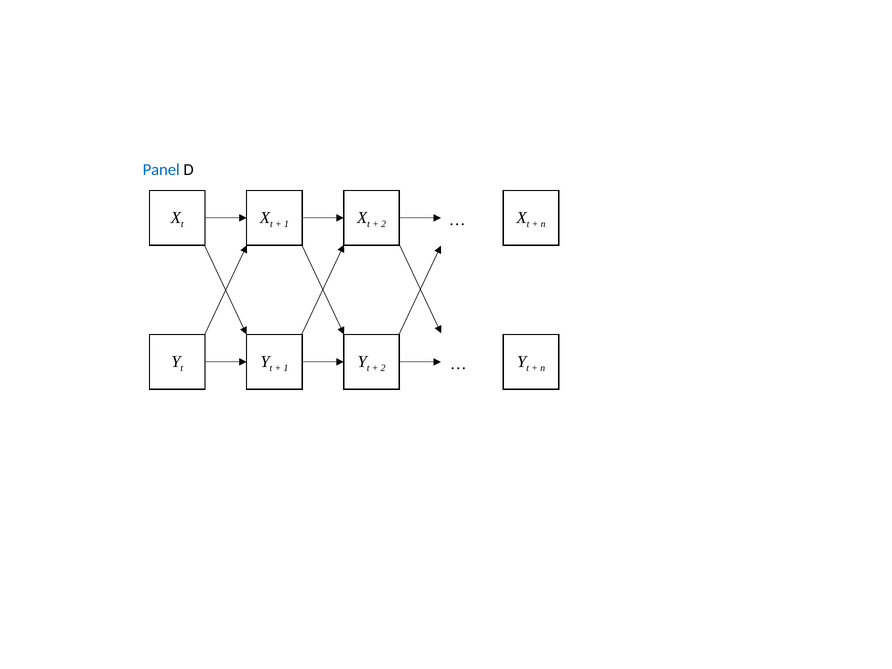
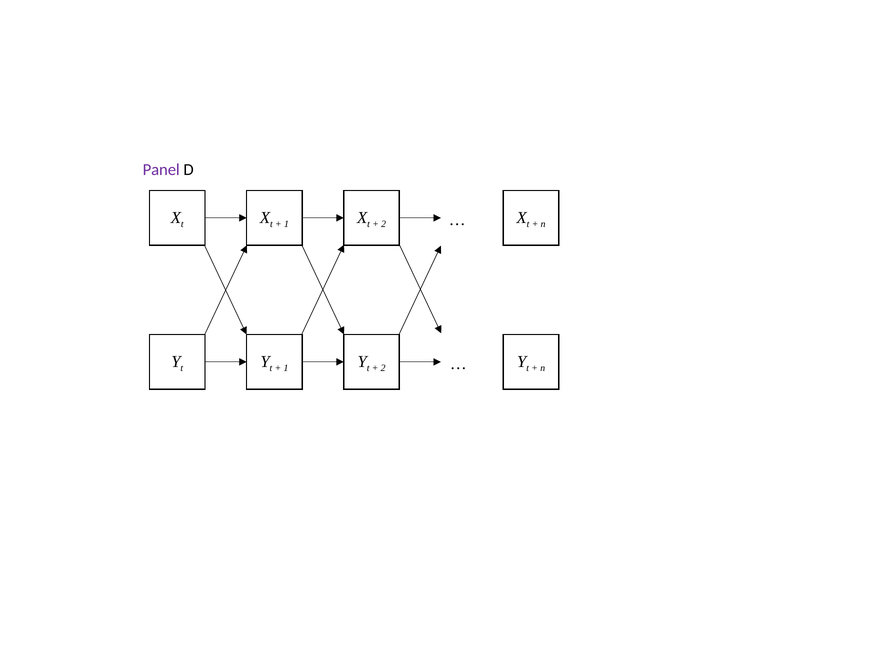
Panel colour: blue -> purple (161, 170)
